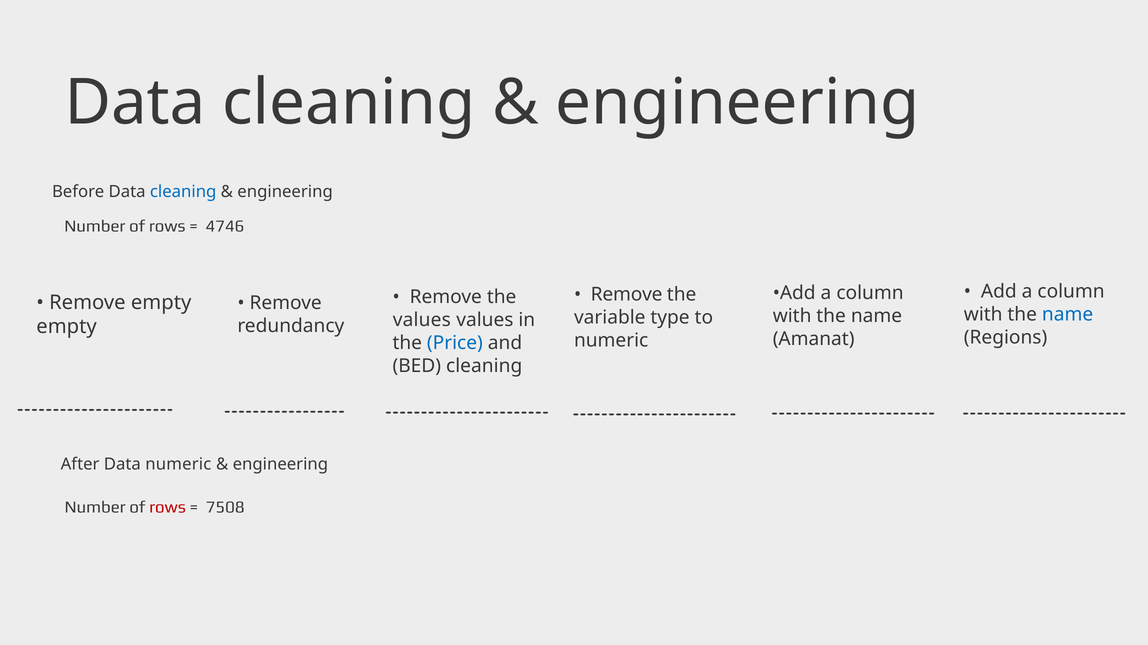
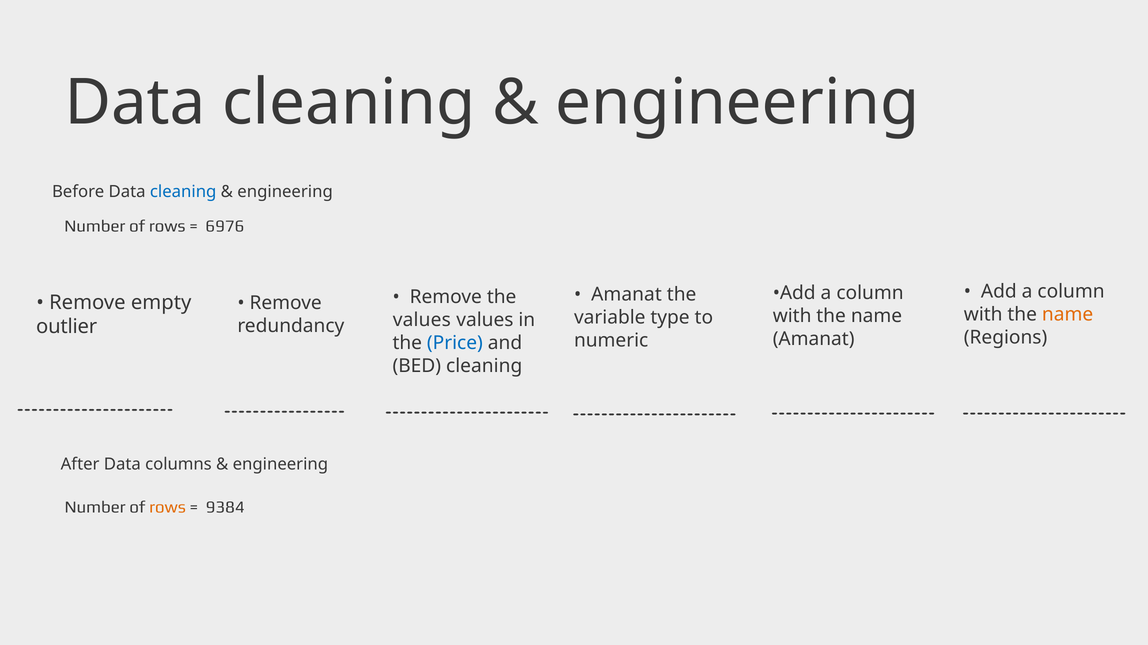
4746: 4746 -> 6976 (225, 227)
Remove: Remove -> Amanat (626, 295)
name colour: blue -> orange (1068, 315)
empty: empty -> outlier (67, 327)
Data numeric: numeric -> columns (178, 465)
rows colour: red -> orange (168, 508)
7508: 7508 -> 9384 (225, 508)
